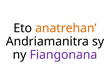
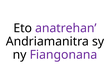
anatrehan colour: orange -> purple (66, 28)
